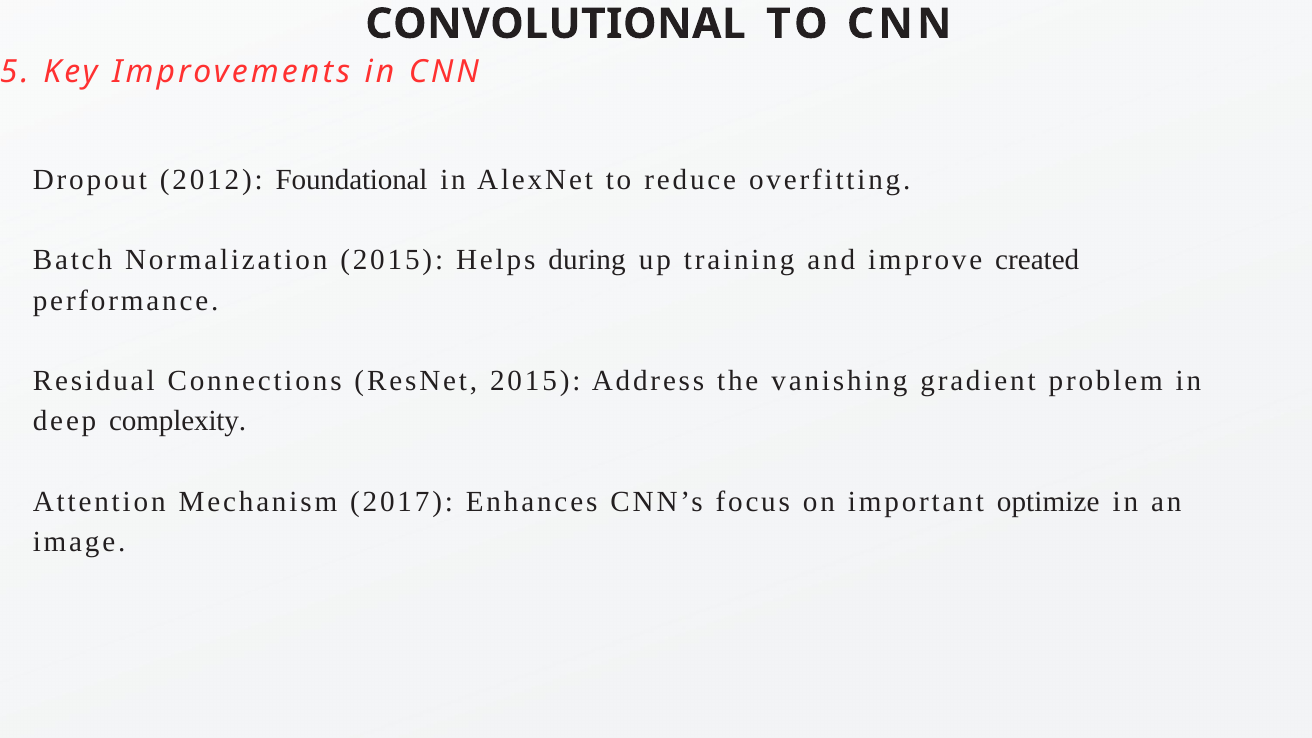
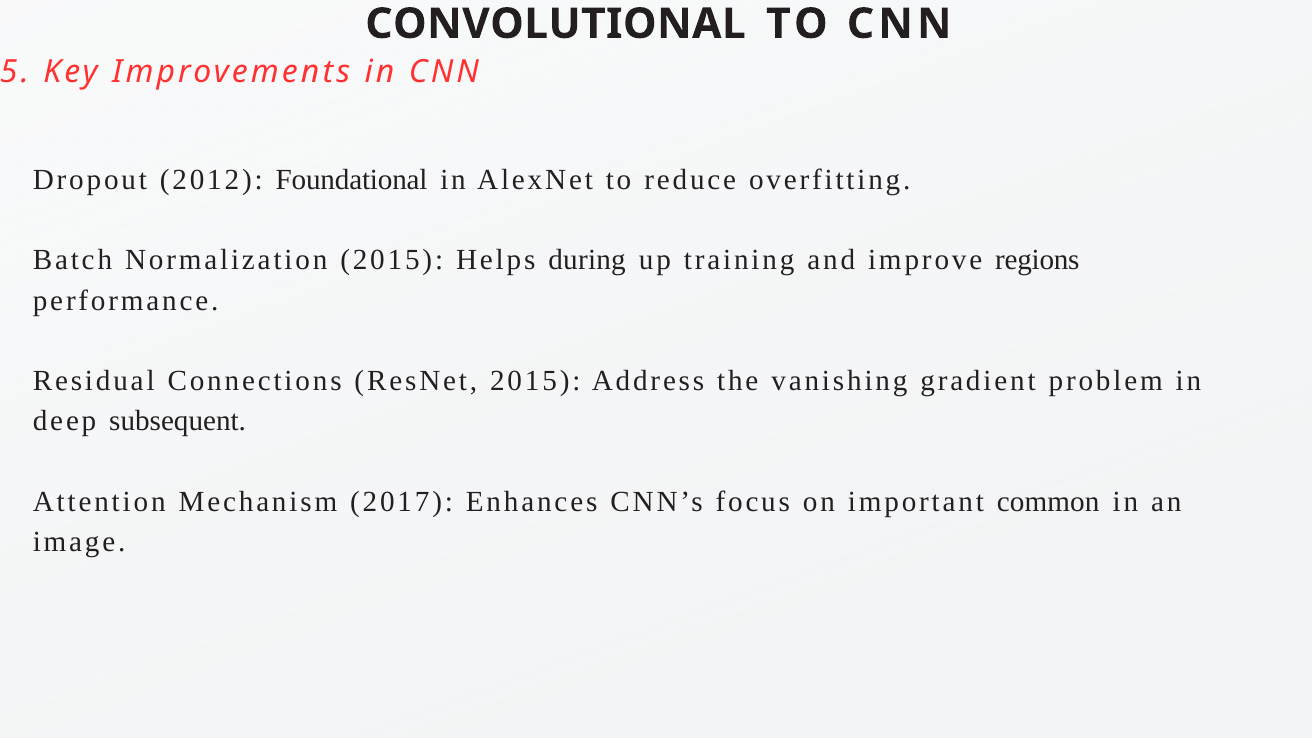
created: created -> regions (1037, 260)
complexity: complexity -> subsequent (178, 421)
optimize: optimize -> common (1048, 502)
